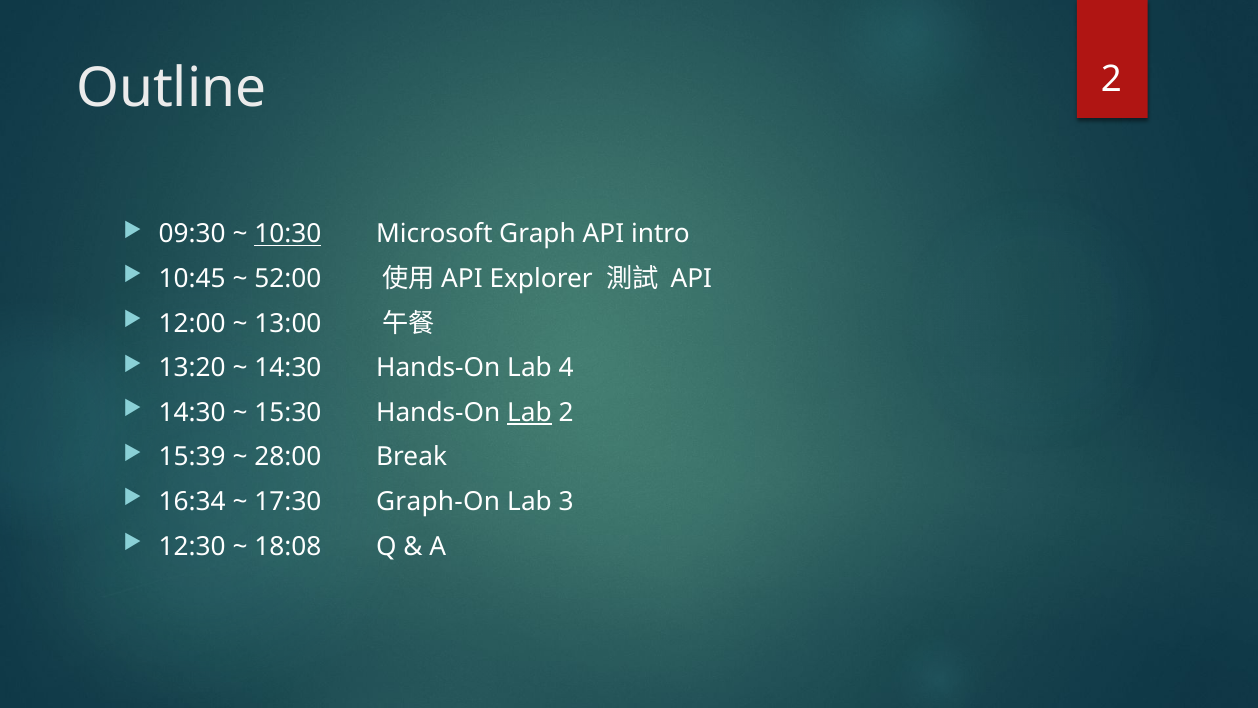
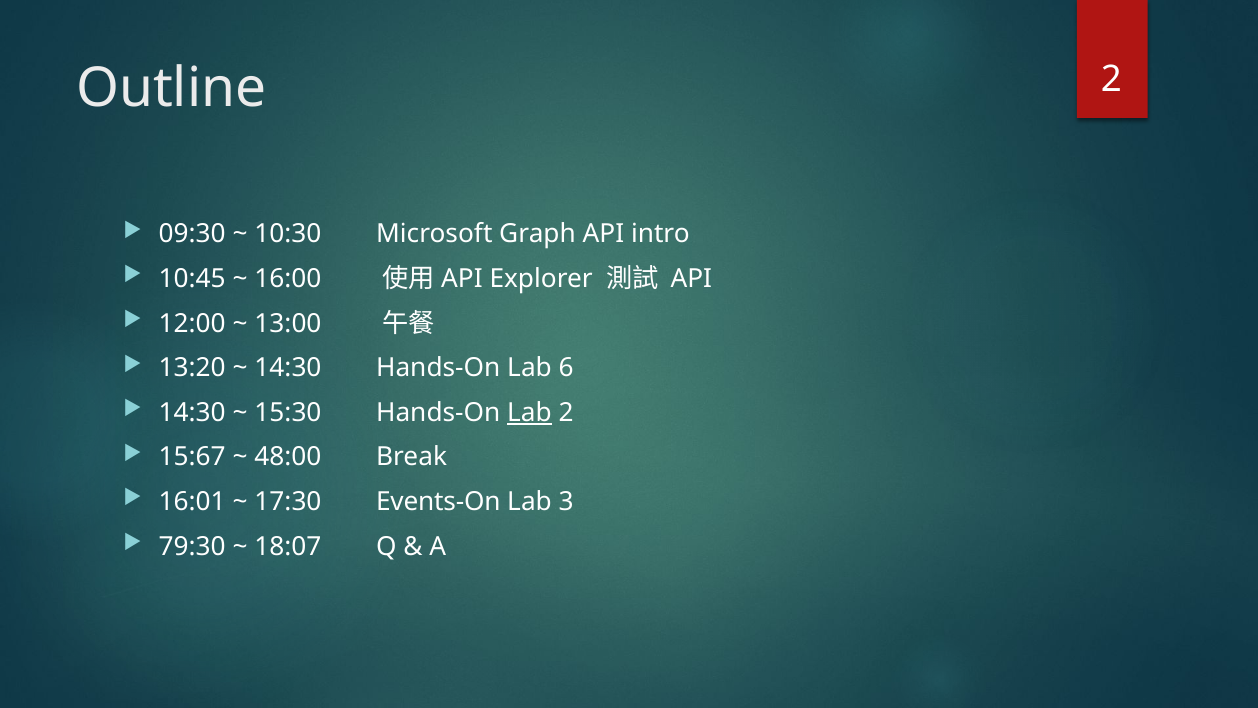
10:30 underline: present -> none (288, 234)
52:00: 52:00 -> 16:00 (288, 279)
4: 4 -> 6 (566, 368)
15:39: 15:39 -> 15:67 (192, 457)
28:00: 28:00 -> 48:00 (288, 457)
16:34: 16:34 -> 16:01 (192, 502)
Graph-On: Graph-On -> Events-On (438, 502)
12:30: 12:30 -> 79:30 (192, 546)
18:08: 18:08 -> 18:07 (288, 546)
